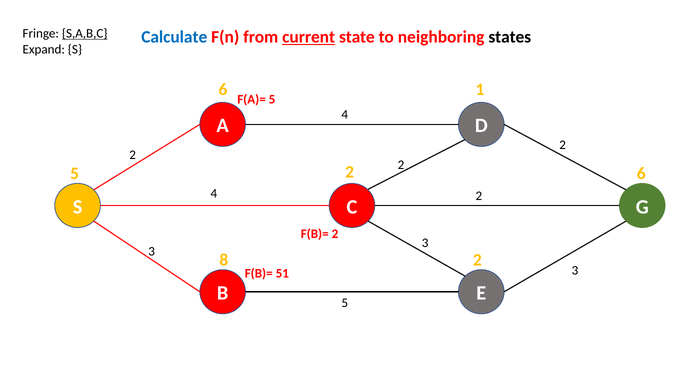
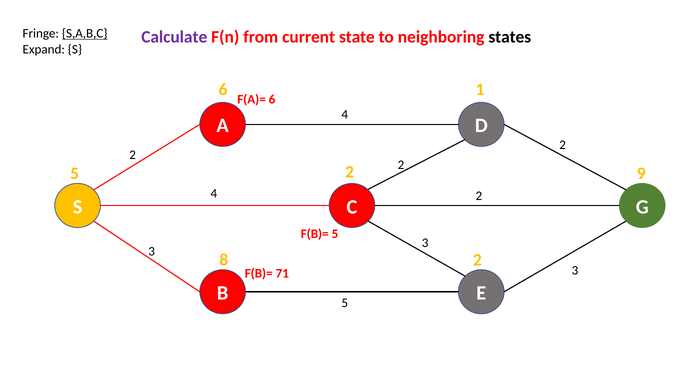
Calculate colour: blue -> purple (174, 37)
current underline: present -> none (309, 37)
F(A)= 5: 5 -> 6 (272, 100)
5 6: 6 -> 9 (641, 174)
F(B)= 2: 2 -> 5 (335, 234)
51: 51 -> 71 (282, 274)
